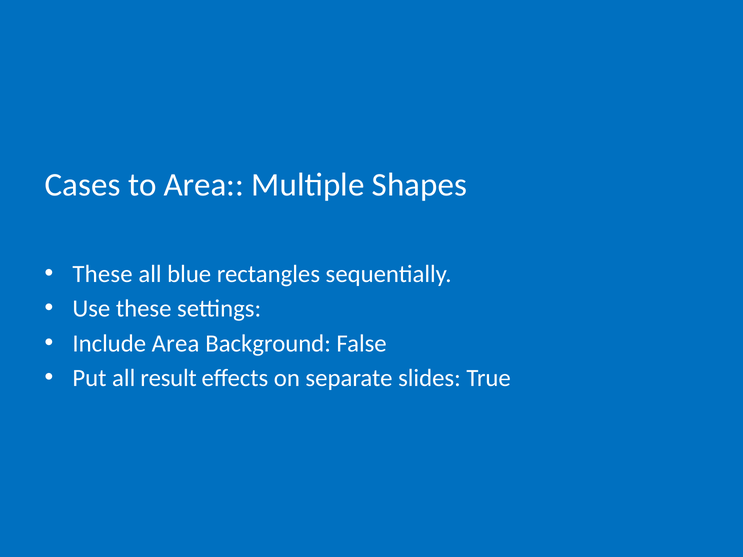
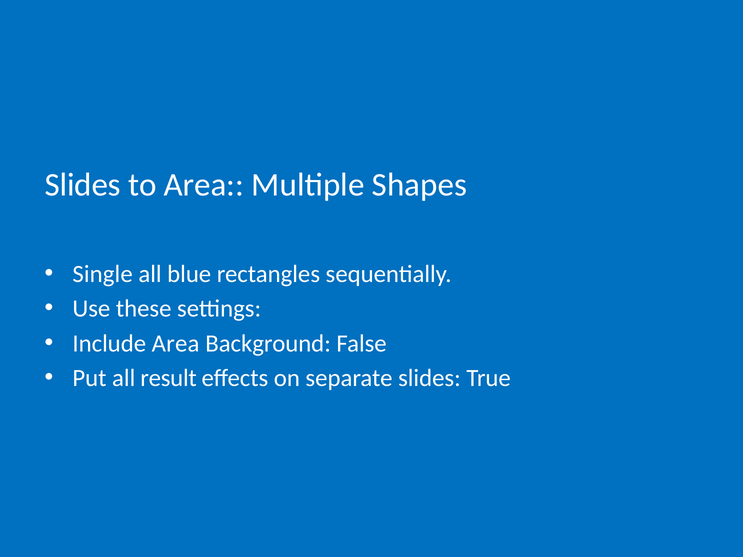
Cases: Cases -> Slides (83, 185)
These: These -> Single (103, 274)
